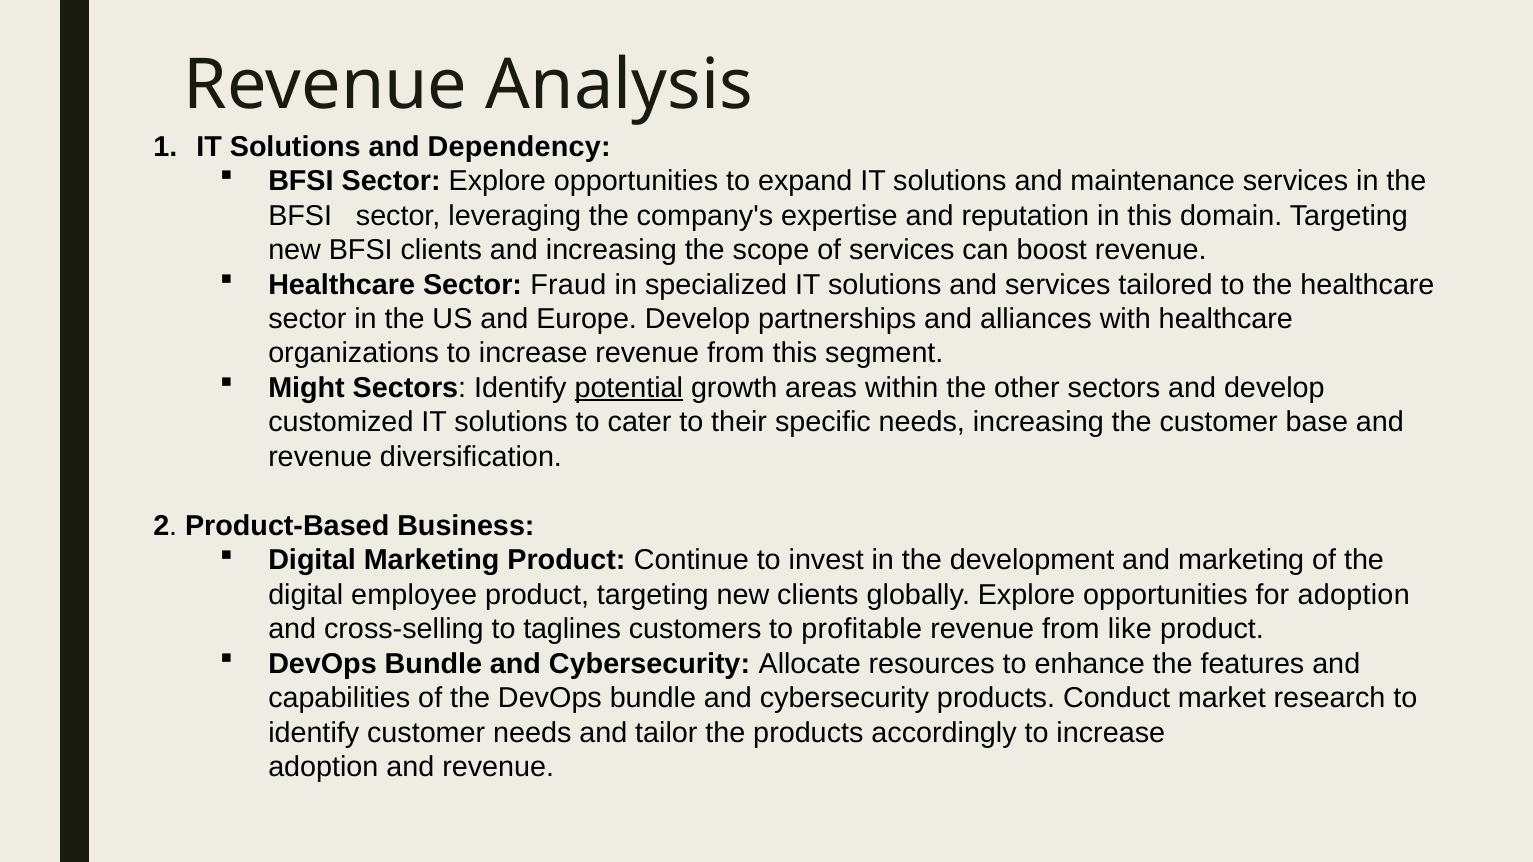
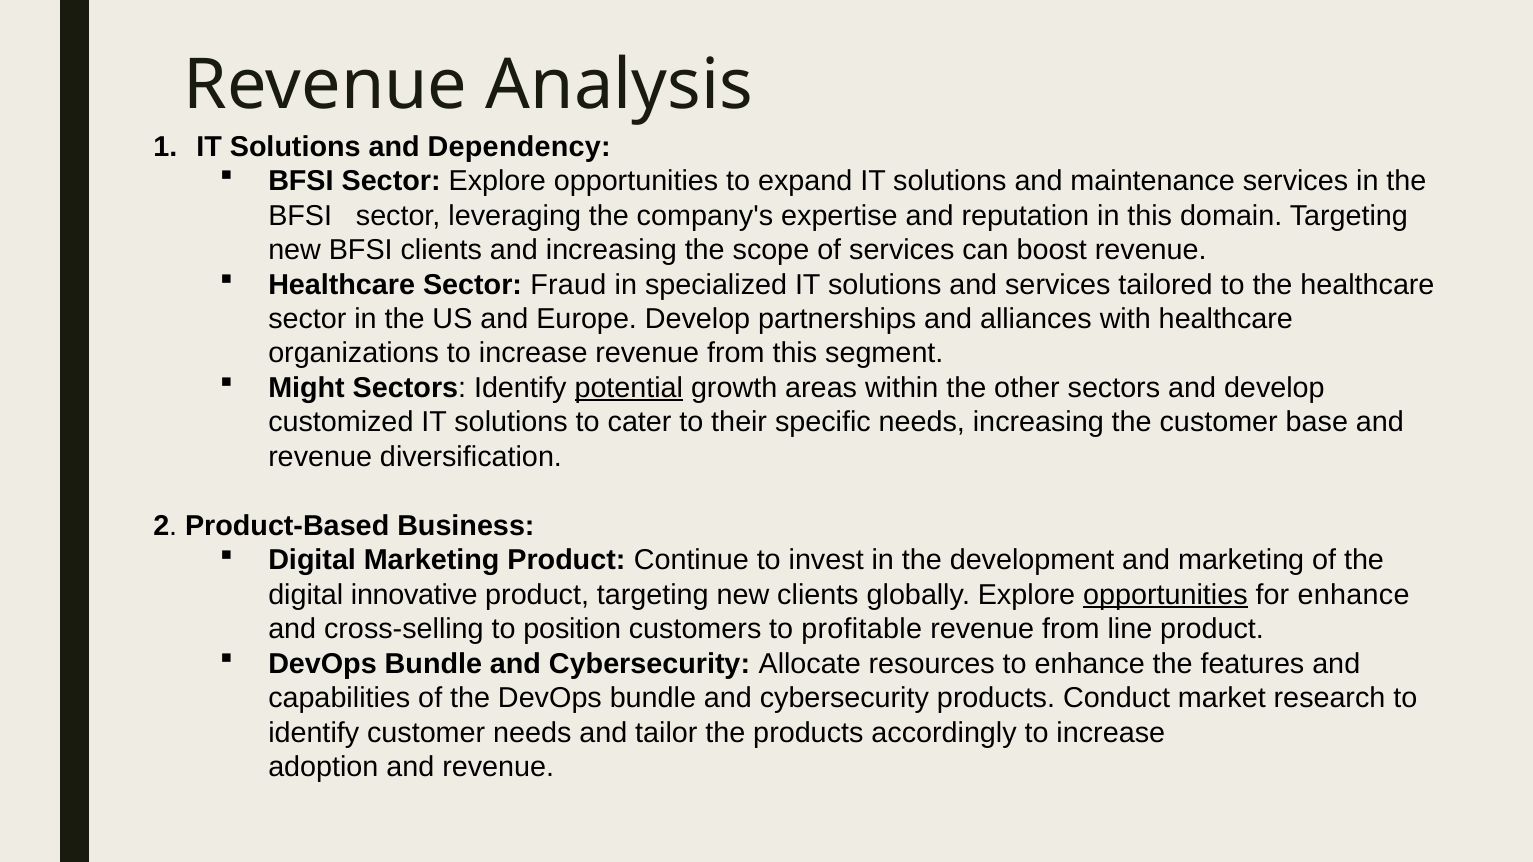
employee: employee -> innovative (414, 595)
opportunities underline: none -> present (1165, 595)
for adoption: adoption -> enhance (1354, 595)
taglines: taglines -> position (572, 630)
like: like -> line (1130, 630)
